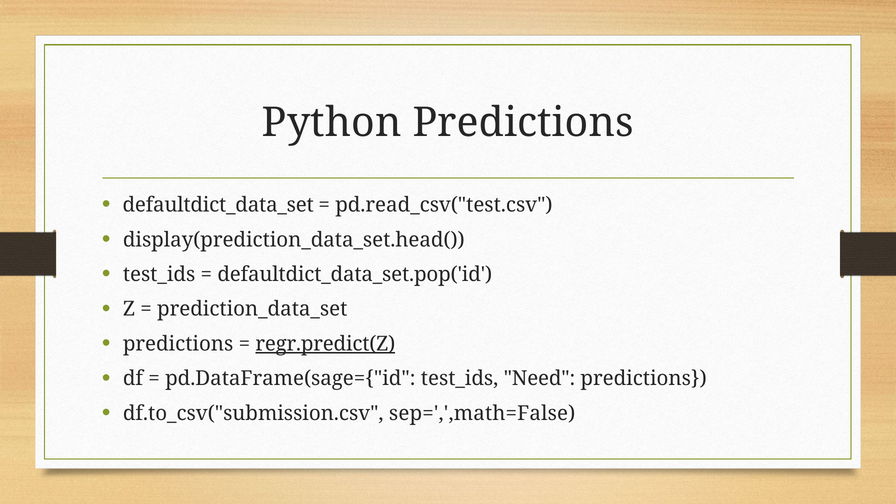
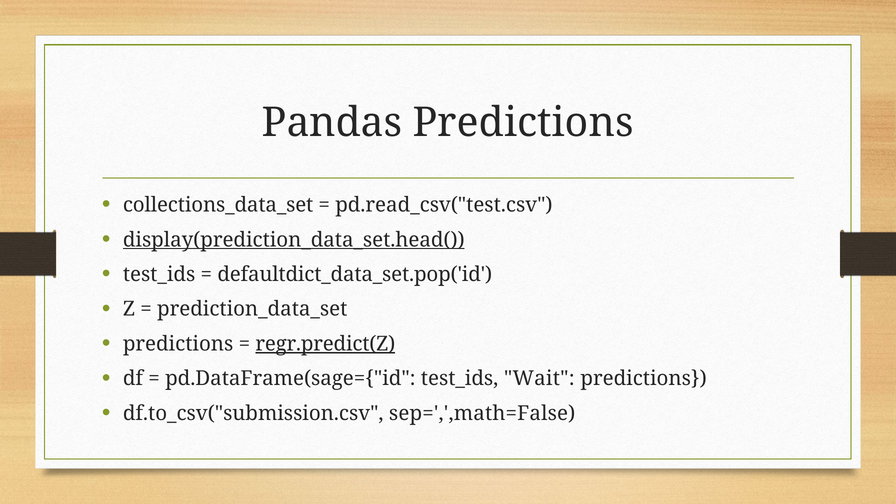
Python: Python -> Pandas (332, 123)
defaultdict_data_set: defaultdict_data_set -> collections_data_set (218, 205)
display(prediction_data_set.head( underline: none -> present (294, 240)
Need: Need -> Wait (539, 379)
